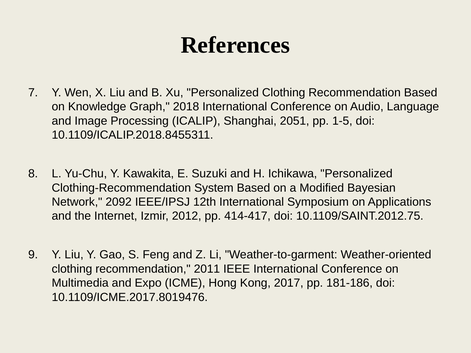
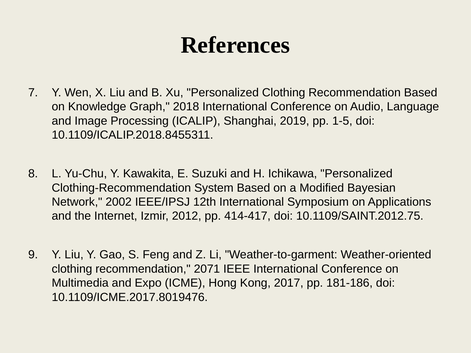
2051: 2051 -> 2019 (295, 121)
2092: 2092 -> 2002 (119, 202)
2011: 2011 -> 2071 (207, 269)
